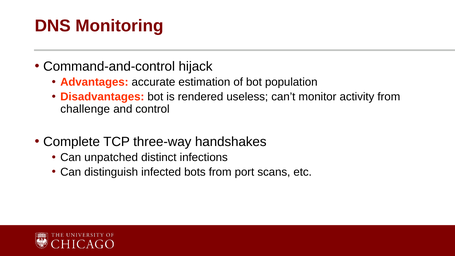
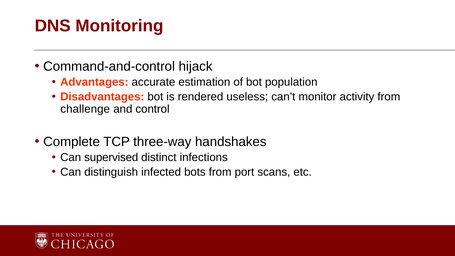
unpatched: unpatched -> supervised (111, 157)
